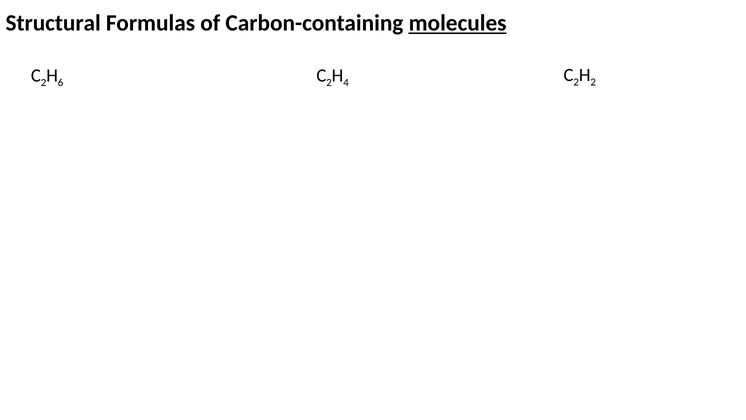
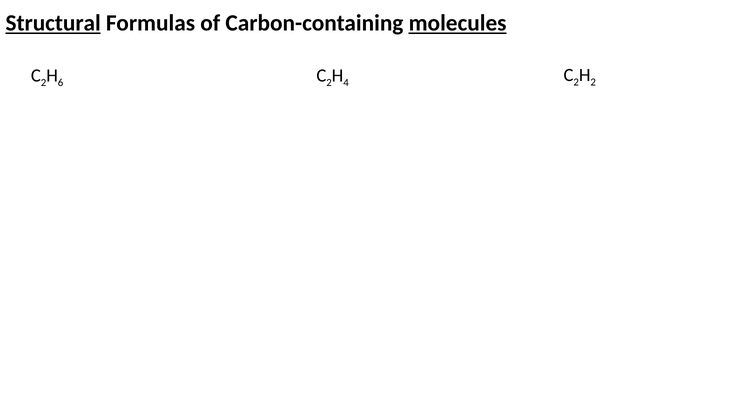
Structural underline: none -> present (53, 23)
